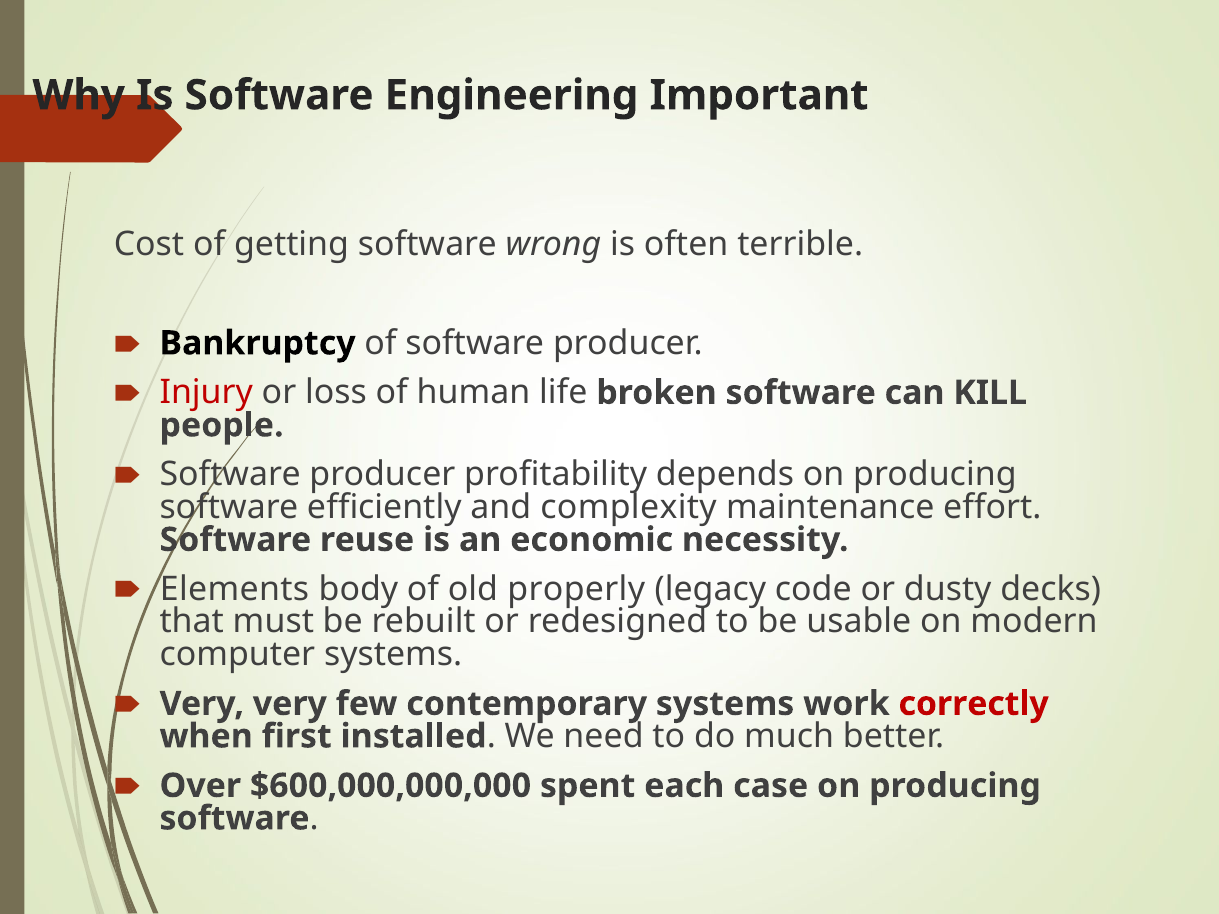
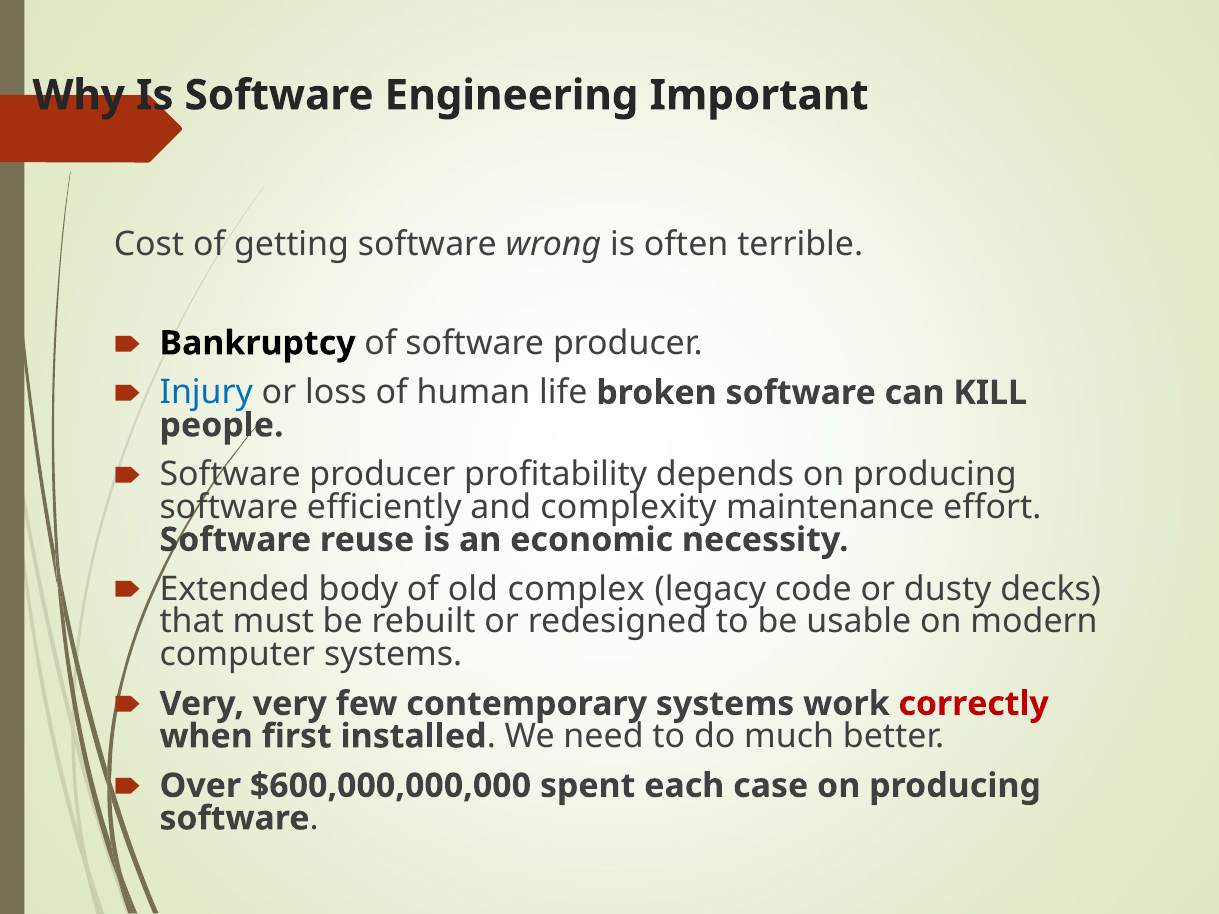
Injury colour: red -> blue (206, 393)
Elements: Elements -> Extended (235, 589)
properly: properly -> complex (576, 589)
